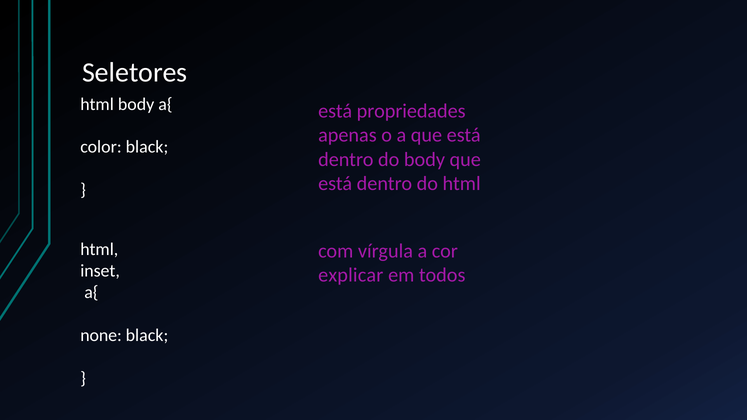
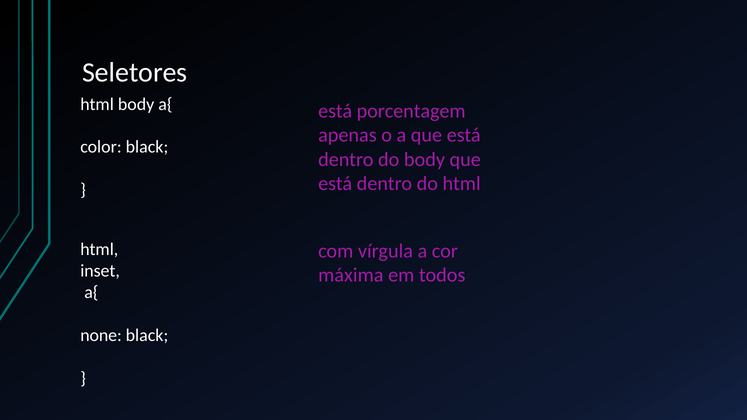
propriedades: propriedades -> porcentagem (411, 111)
explicar: explicar -> máxima (351, 275)
